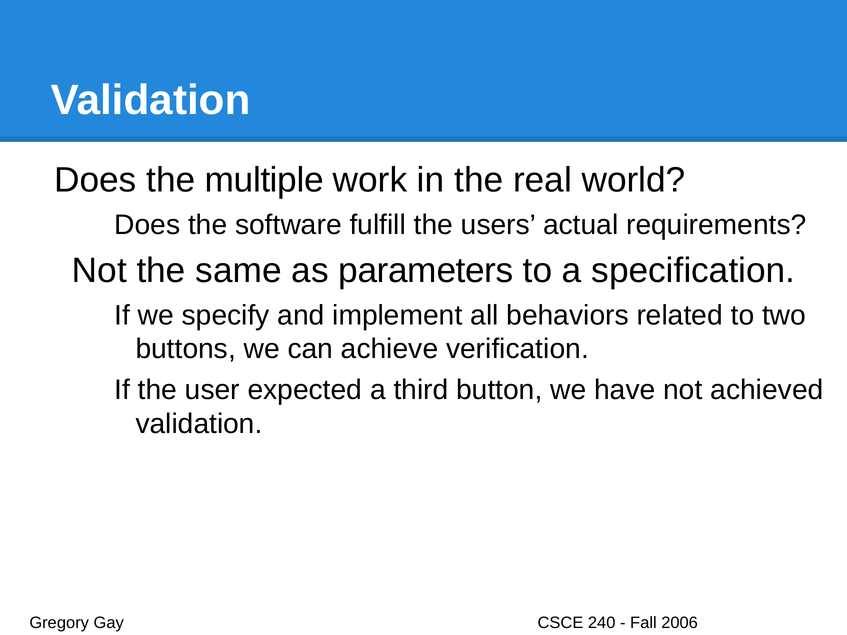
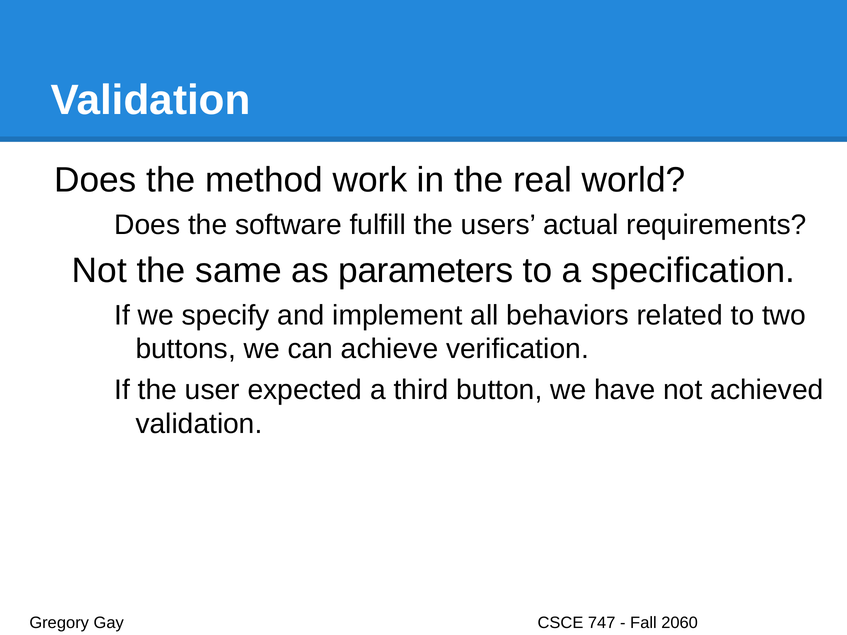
multiple: multiple -> method (264, 180)
240: 240 -> 747 (602, 623)
2006: 2006 -> 2060 (680, 623)
